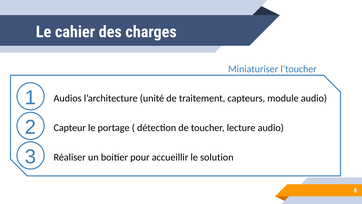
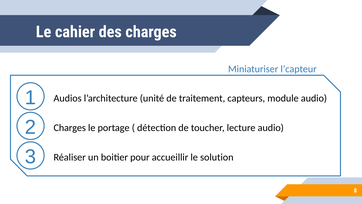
l’toucher: l’toucher -> l’capteur (299, 69)
2 Capteur: Capteur -> Charges (70, 128)
